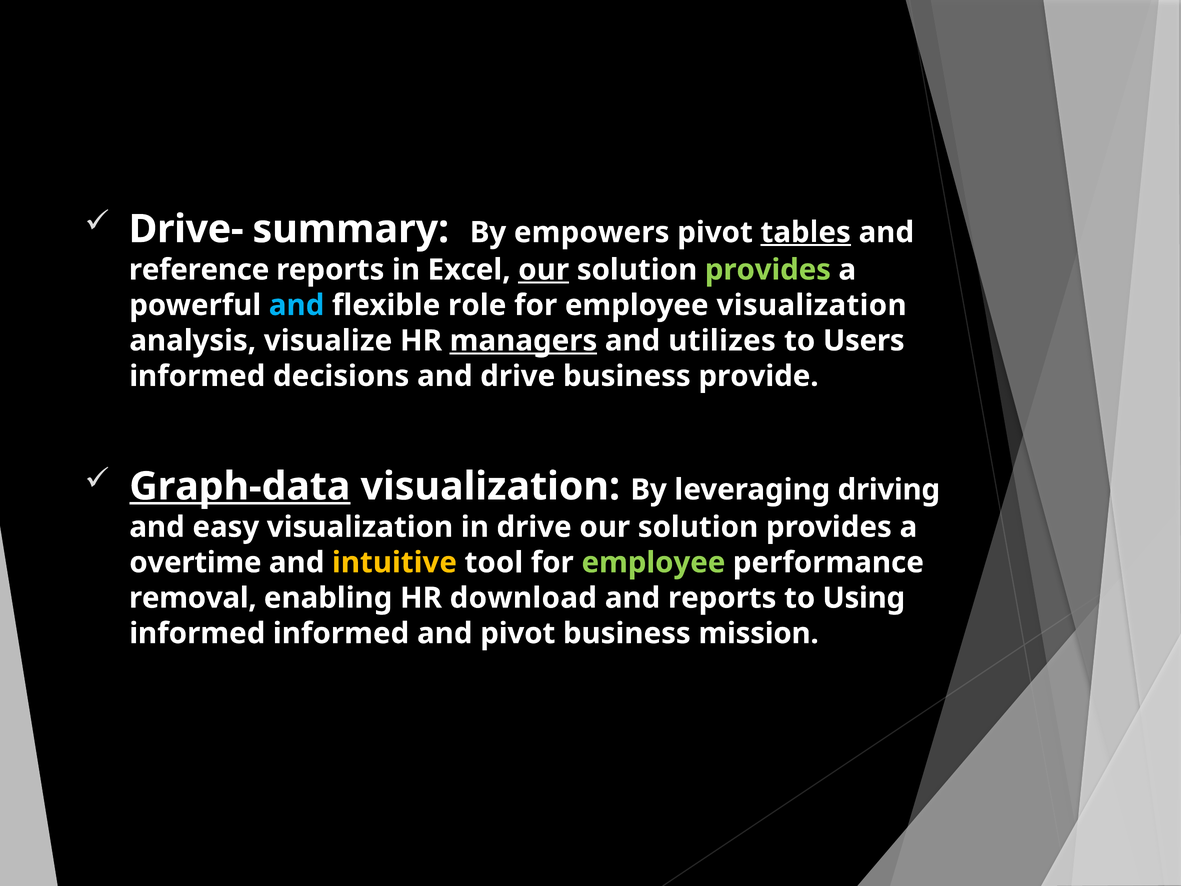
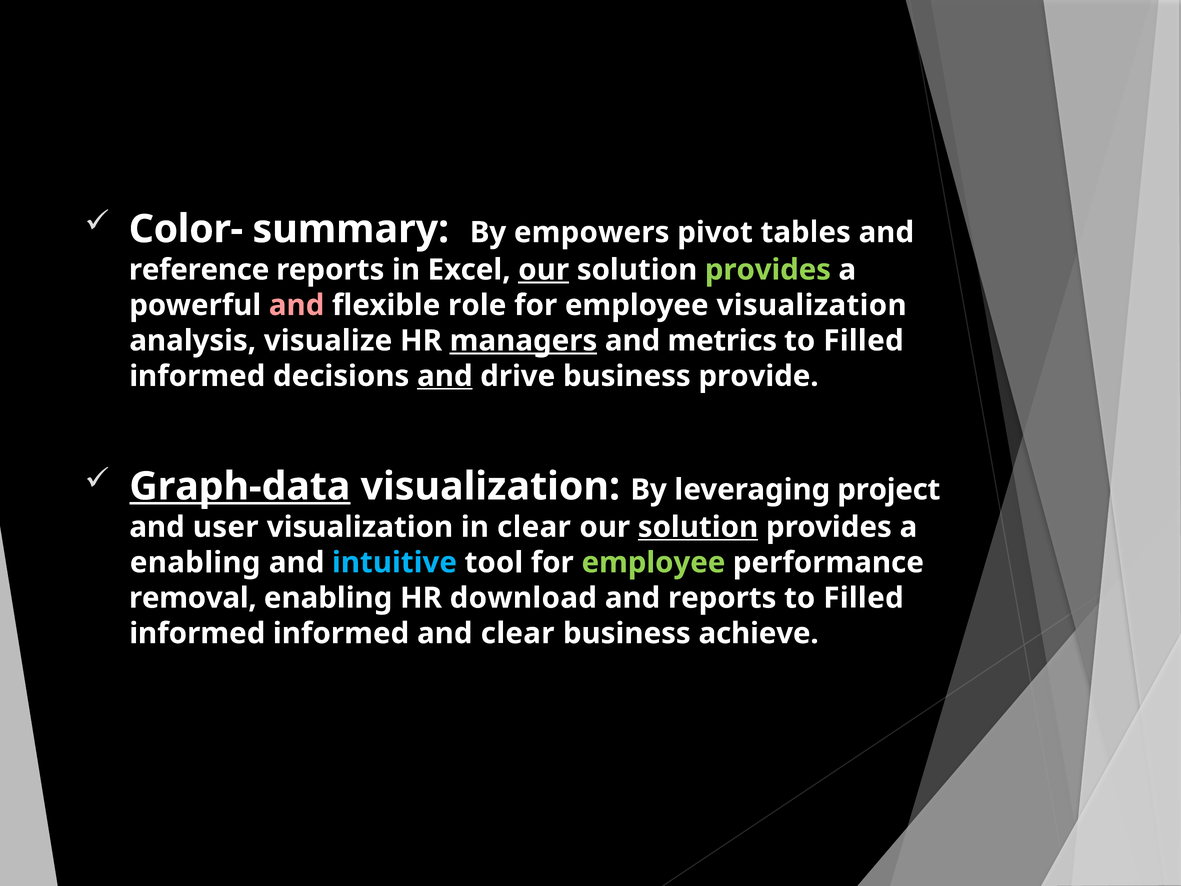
Drive-: Drive- -> Color- (186, 229)
tables underline: present -> none (806, 232)
and colour: light blue -> pink (297, 305)
utilizes: utilizes -> metrics (722, 341)
Users: Users -> Filled (864, 341)
and underline: none -> present (445, 376)
driving: driving -> project (889, 490)
easy: easy -> user (226, 527)
in drive: drive -> clear (534, 527)
solution underline: none -> present (698, 527)
overtime: overtime -> enabling (195, 562)
intuitive colour: yellow -> light blue (394, 562)
Using: Using -> Filled (864, 598)
and pivot: pivot -> clear (518, 633)
mission: mission -> achieve (759, 633)
